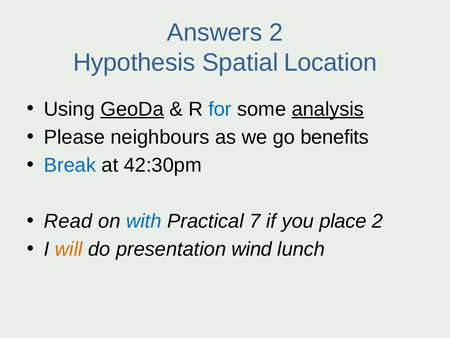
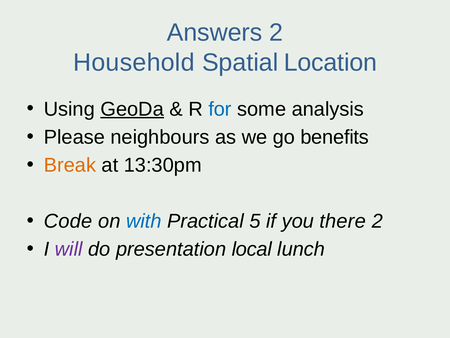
Hypothesis: Hypothesis -> Household (134, 62)
analysis underline: present -> none (328, 109)
Break colour: blue -> orange (70, 165)
42:30pm: 42:30pm -> 13:30pm (163, 165)
Read: Read -> Code (68, 221)
7: 7 -> 5 (255, 221)
place: place -> there (343, 221)
will colour: orange -> purple (69, 249)
wind: wind -> local (252, 249)
